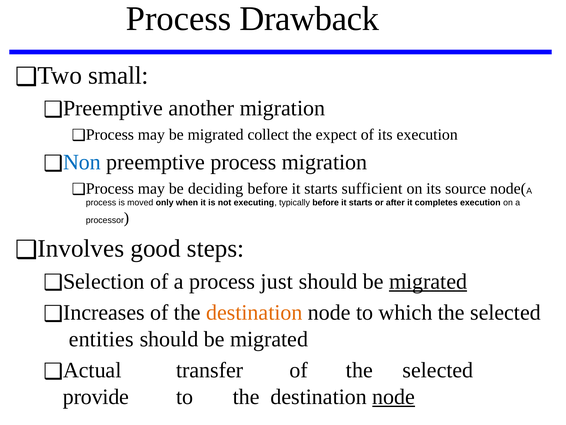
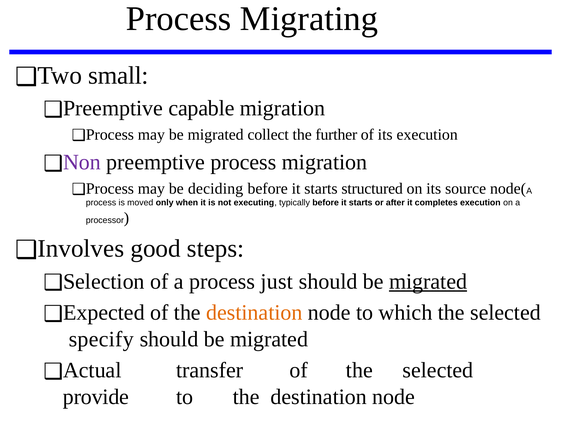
Drawback: Drawback -> Migrating (309, 19)
another: another -> capable (201, 108)
expect: expect -> further (336, 134)
Non colour: blue -> purple (82, 162)
sufficient: sufficient -> structured (372, 188)
Increases: Increases -> Expected (104, 312)
entities: entities -> specify (101, 339)
node underline: present -> none (394, 396)
